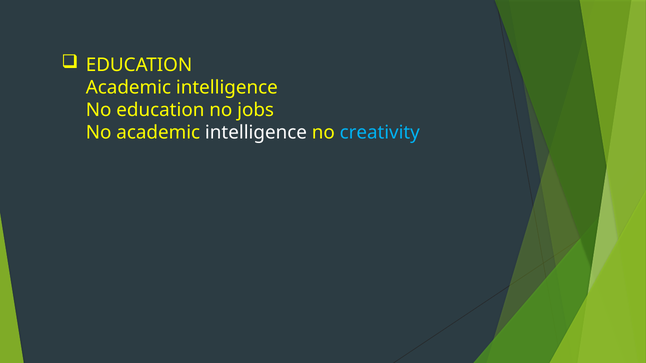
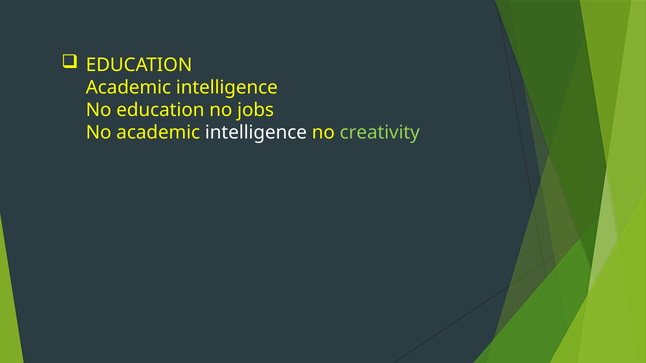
creativity colour: light blue -> light green (380, 133)
